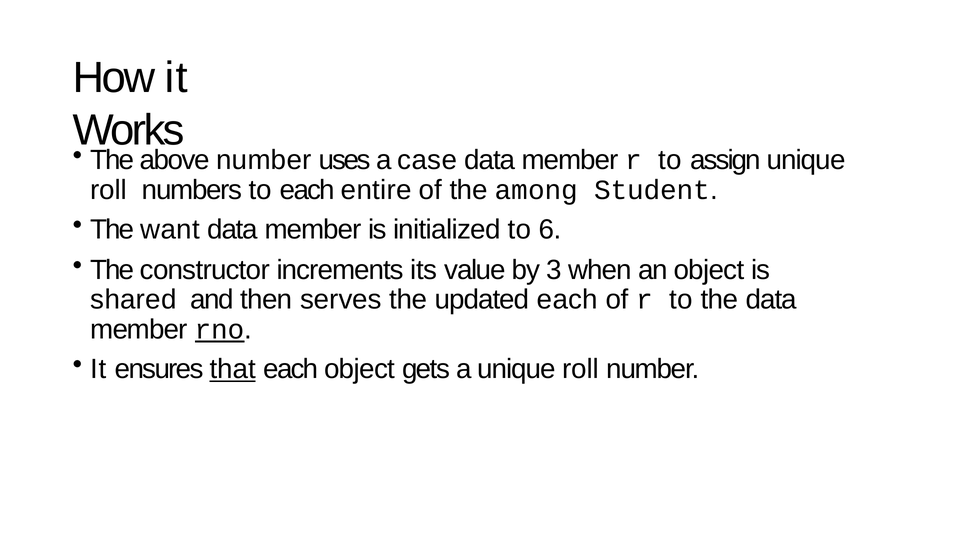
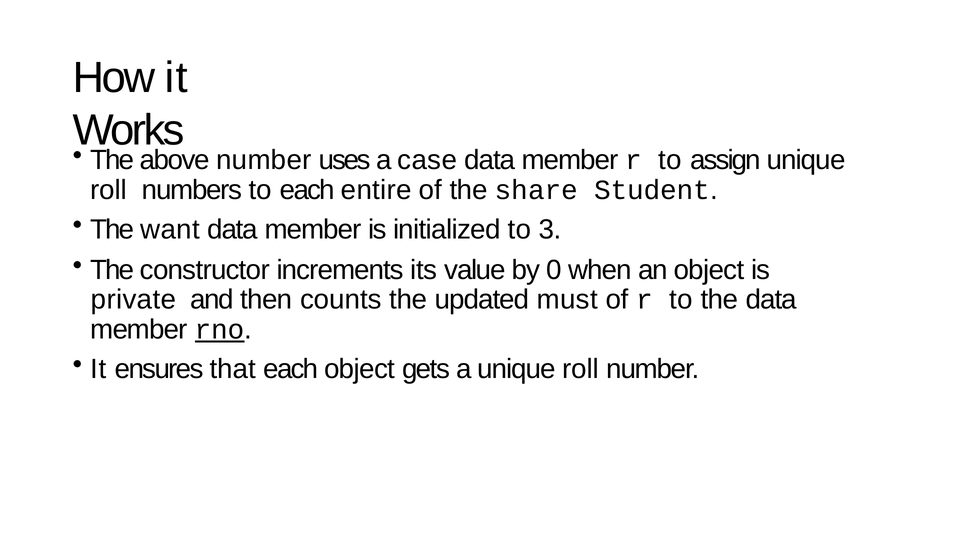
among: among -> share (536, 190)
6: 6 -> 3 (550, 230)
3: 3 -> 0 (554, 270)
shared: shared -> private (134, 300)
serves: serves -> counts (341, 300)
updated each: each -> must (567, 300)
that underline: present -> none (233, 369)
